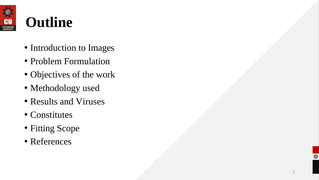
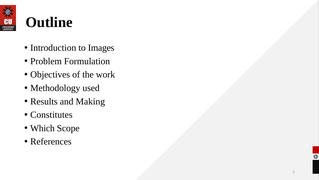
Viruses: Viruses -> Making (90, 101)
Fitting: Fitting -> Which (42, 128)
